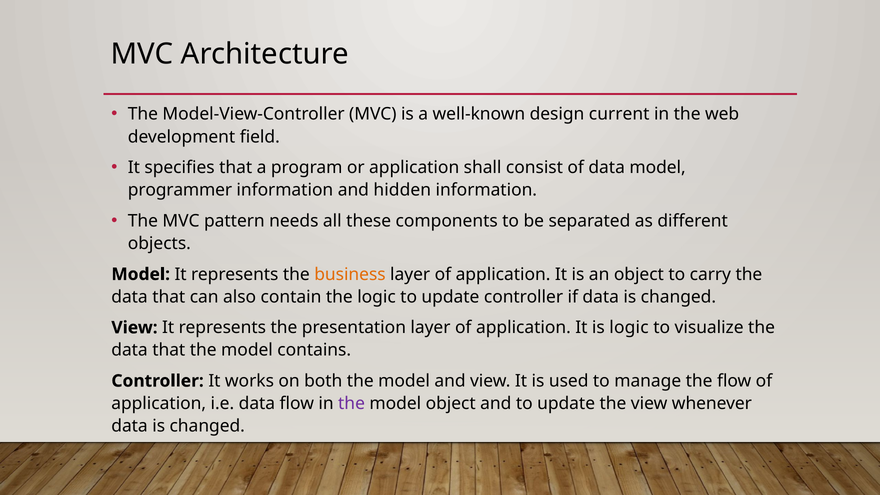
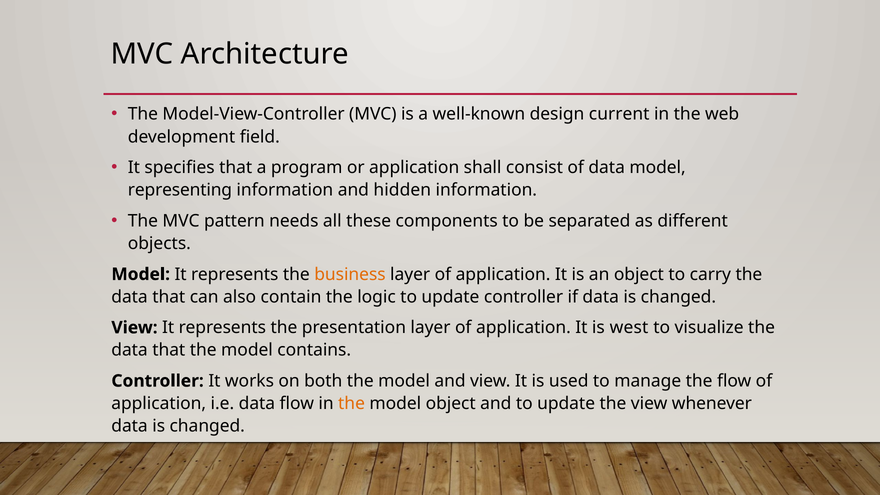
programmer: programmer -> representing (180, 190)
is logic: logic -> west (629, 328)
the colour: purple -> orange (352, 404)
